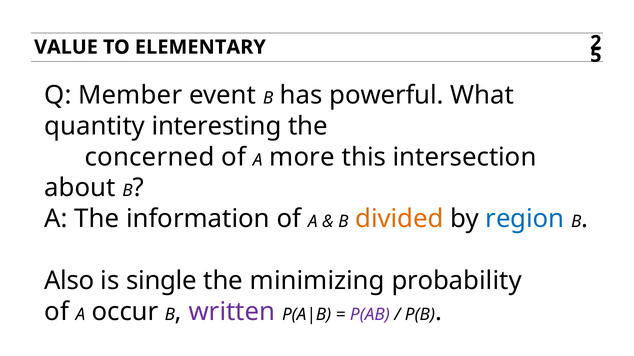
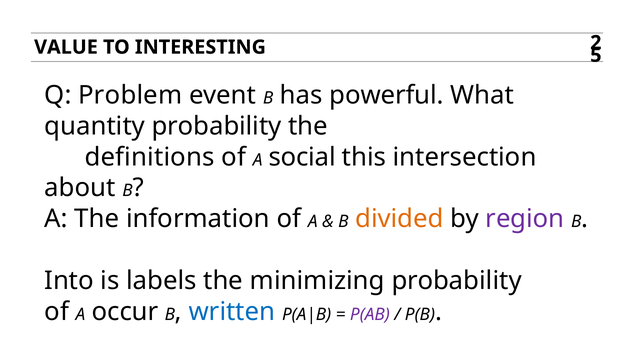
ELEMENTARY: ELEMENTARY -> INTERESTING (200, 47)
Member: Member -> Problem (130, 95)
quantity interesting: interesting -> probability (217, 126)
concerned: concerned -> definitions (150, 157)
more: more -> social (302, 157)
region colour: blue -> purple (525, 219)
Also: Also -> Into (69, 281)
single: single -> labels (161, 281)
written colour: purple -> blue (232, 312)
